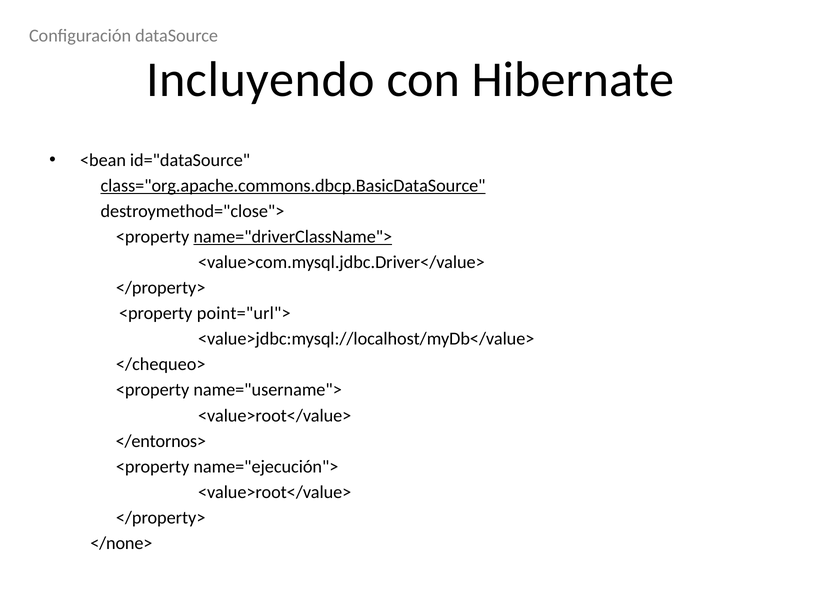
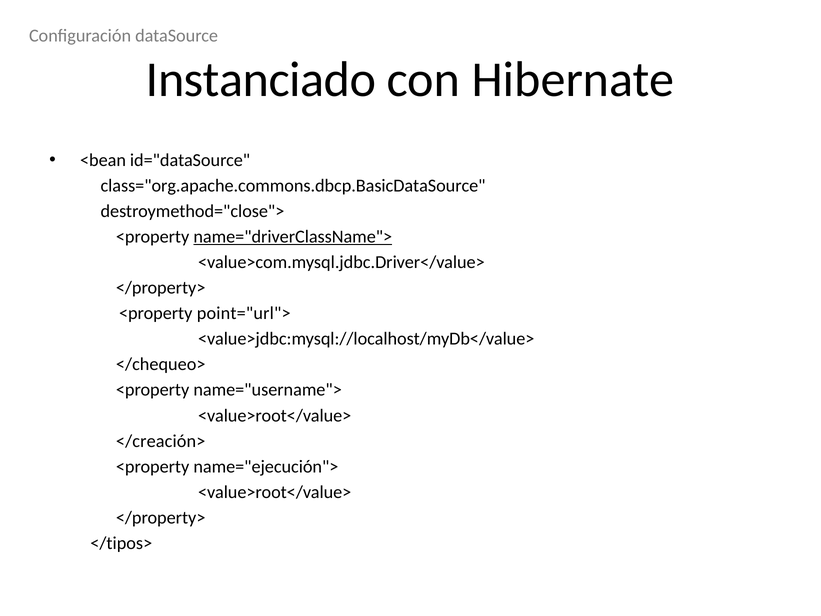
Incluyendo: Incluyendo -> Instanciado (261, 79)
class="org.apache.commons.dbcp.BasicDataSource underline: present -> none (293, 186)
</entornos>: </entornos> -> </creación> (161, 441)
</none>: </none> -> </tipos> (121, 543)
